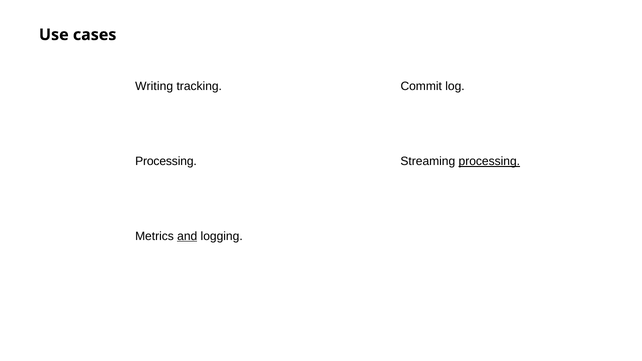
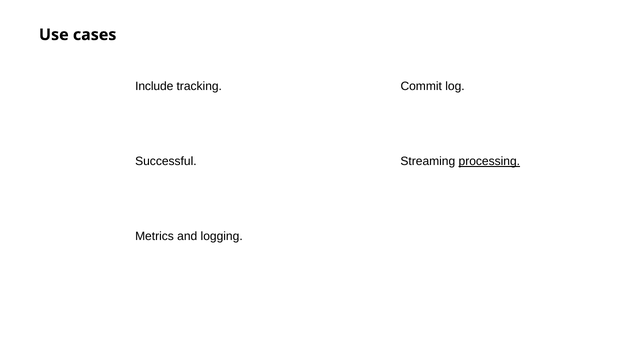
Writing: Writing -> Include (154, 86)
Processing: Processing -> Successful (166, 161)
and underline: present -> none (187, 236)
